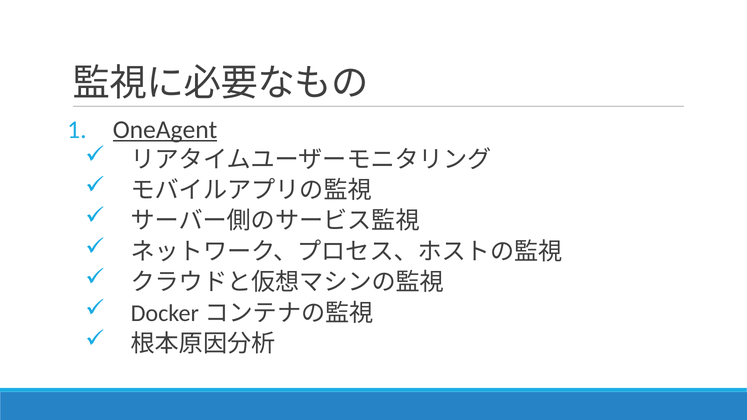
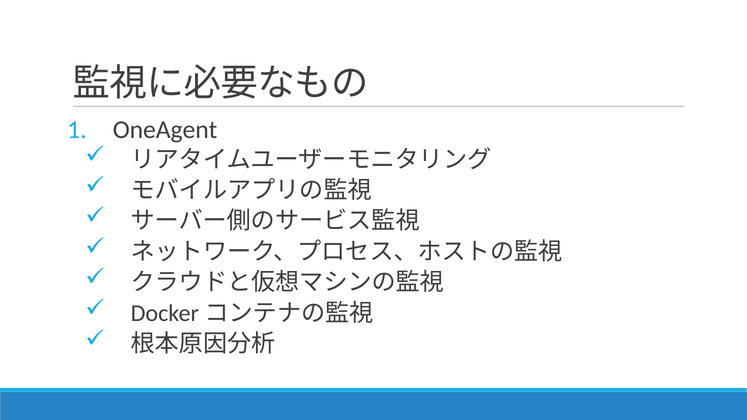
OneAgent underline: present -> none (165, 130)
